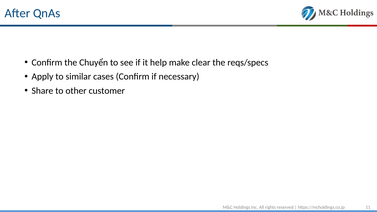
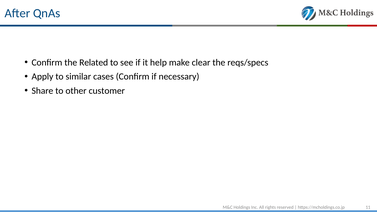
Chuyển: Chuyển -> Related (94, 62)
